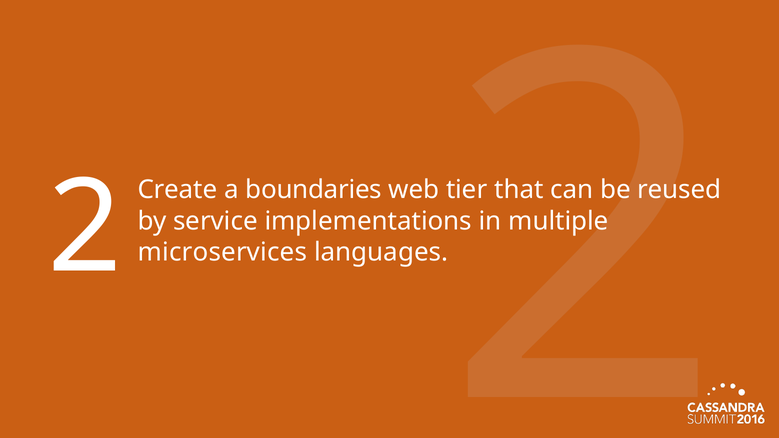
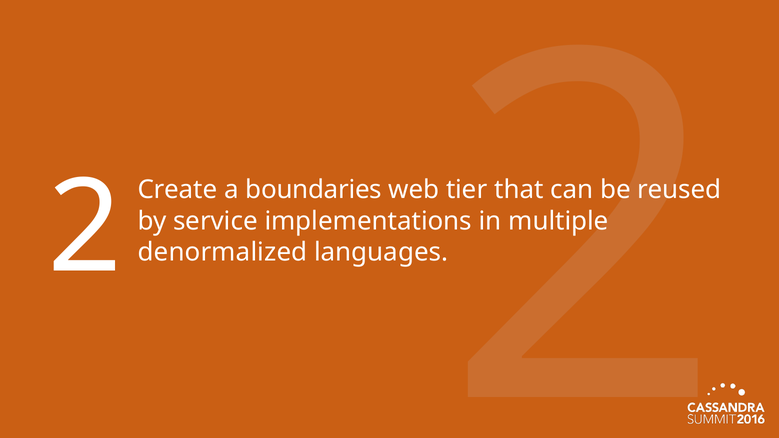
microservices: microservices -> denormalized (222, 252)
